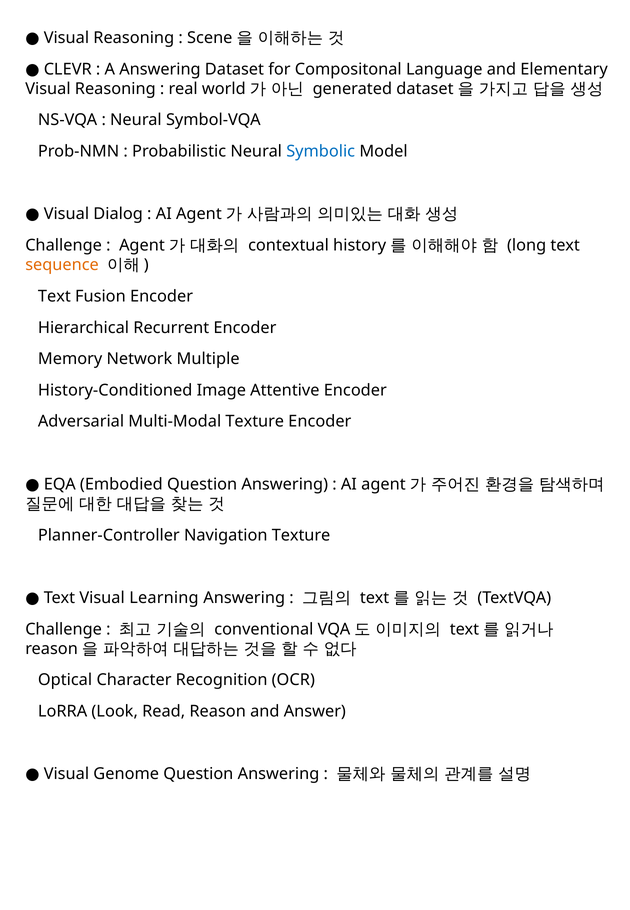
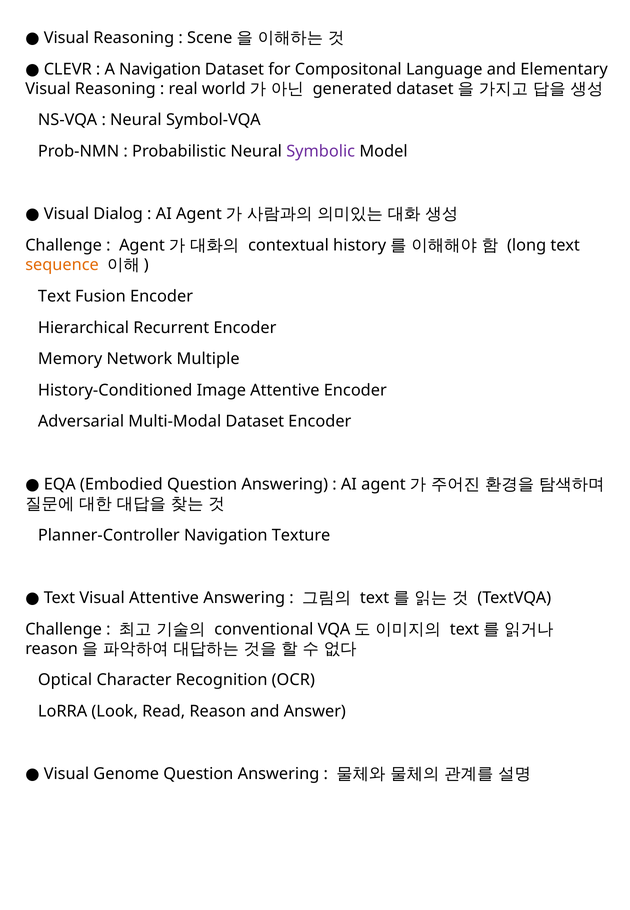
A Answering: Answering -> Navigation (160, 69)
Symbolic colour: blue -> purple (321, 151)
Multi-Modal Texture: Texture -> Dataset (255, 422)
Visual Learning: Learning -> Attentive (164, 598)
